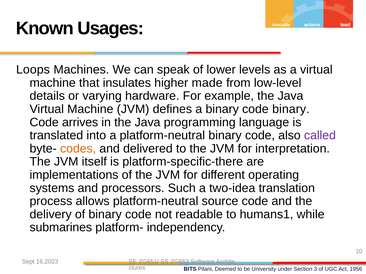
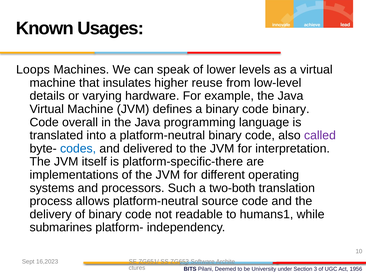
made: made -> reuse (207, 83)
arrives: arrives -> overall (80, 122)
codes colour: orange -> blue (78, 149)
two-idea: two-idea -> two-both (232, 188)
